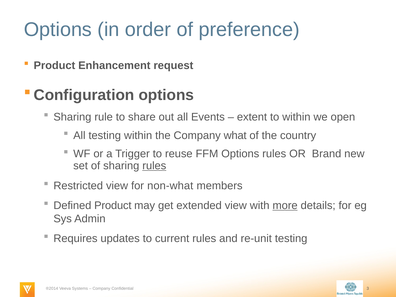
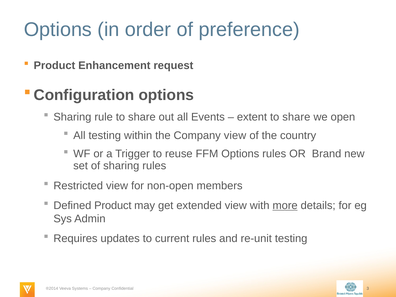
extent to within: within -> share (296, 117)
Company what: what -> view (235, 135)
rules underline: present -> none (154, 166)
non-what: non-what -> non-open (170, 186)
